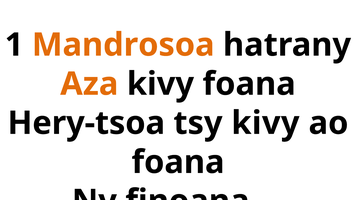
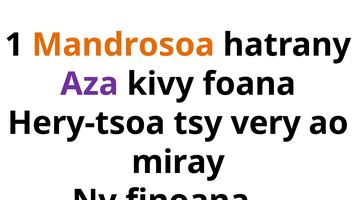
Aza colour: orange -> purple (89, 84)
tsy kivy: kivy -> very (266, 123)
foana: foana -> miray (178, 162)
